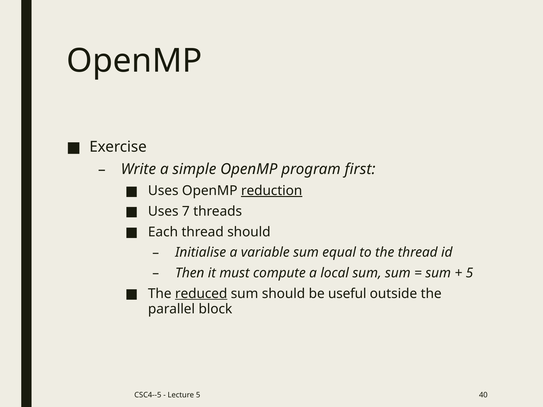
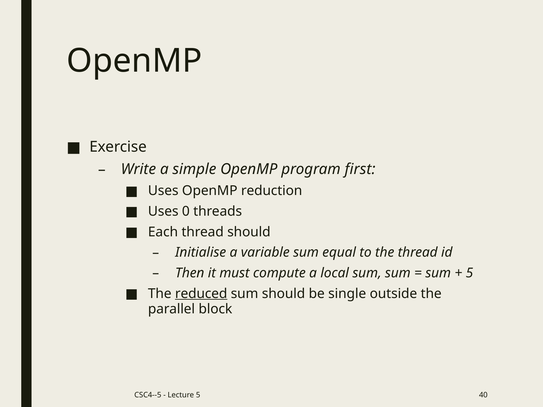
reduction underline: present -> none (272, 191)
7: 7 -> 0 (186, 211)
useful: useful -> single (347, 294)
